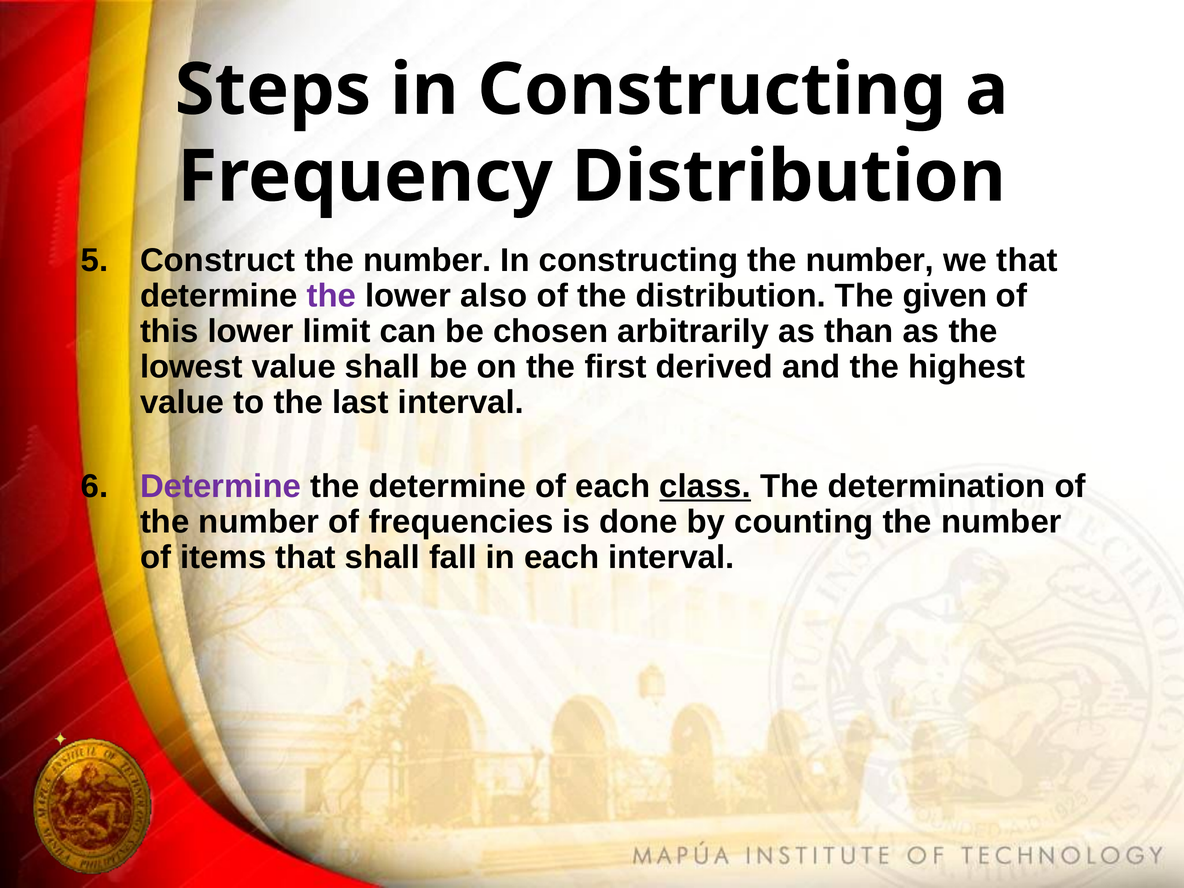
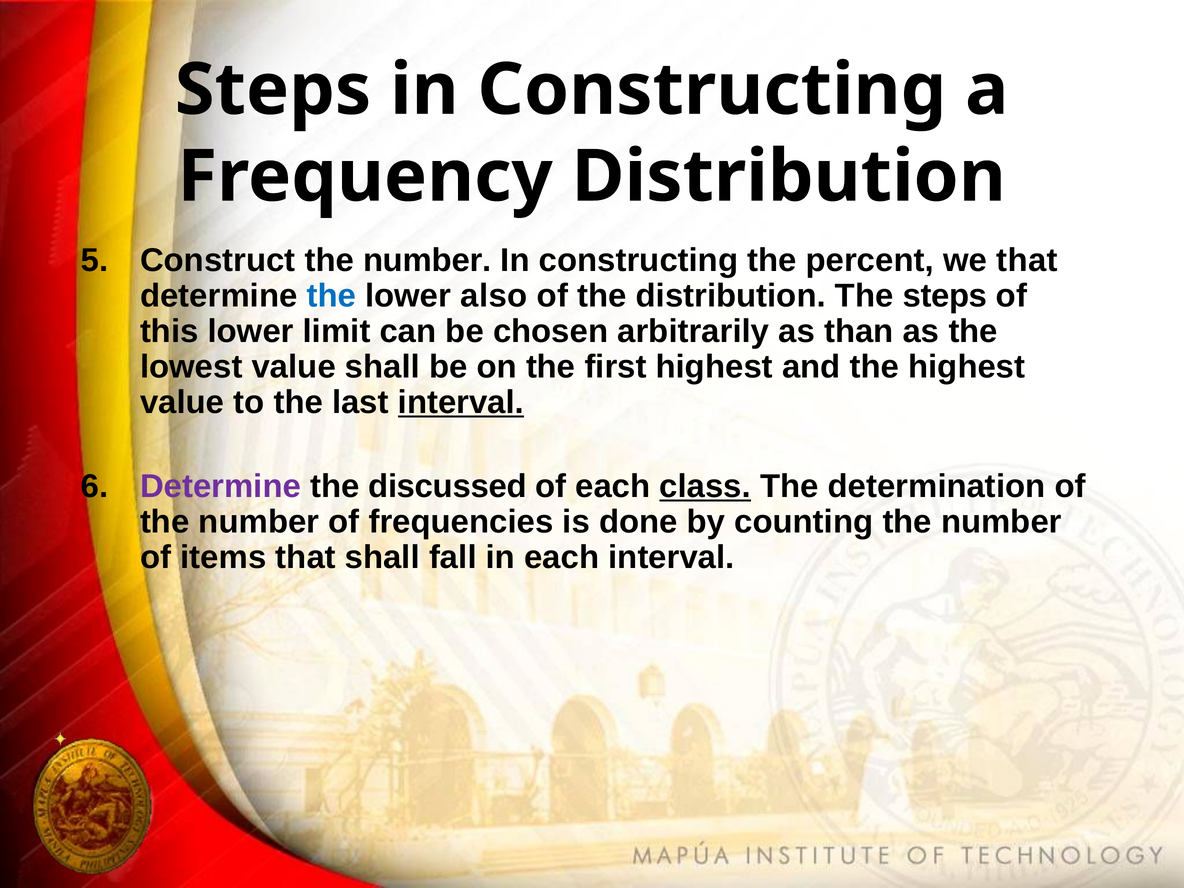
constructing the number: number -> percent (870, 260)
the colour: purple -> blue (331, 296)
The given: given -> steps (945, 296)
first derived: derived -> highest (714, 367)
interval underline: none -> present (461, 402)
the determine: determine -> discussed (448, 487)
